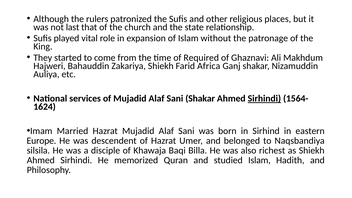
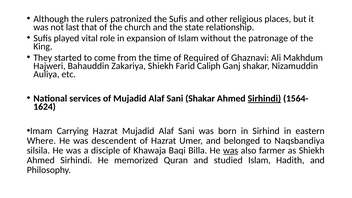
Africa: Africa -> Caliph (209, 66)
Married: Married -> Carrying (73, 131)
Europe: Europe -> Where (41, 141)
was underline: none -> present (231, 150)
richest: richest -> farmer (272, 150)
